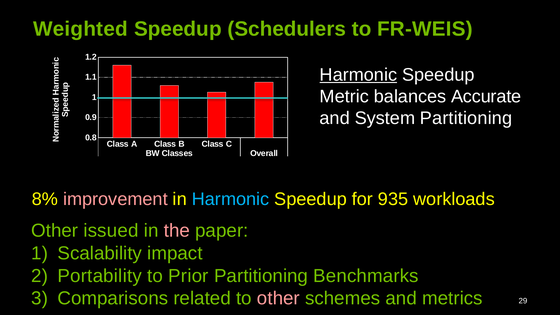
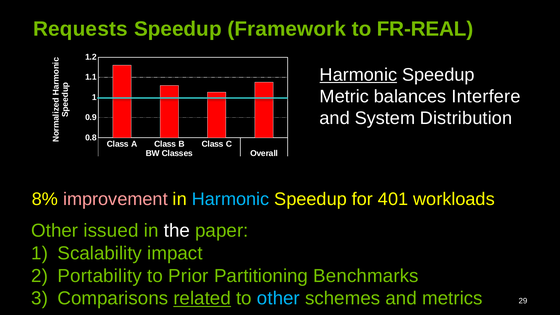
Weighted: Weighted -> Requests (80, 29)
Schedulers: Schedulers -> Framework (287, 29)
FR-WEIS: FR-WEIS -> FR-REAL (425, 29)
Accurate: Accurate -> Interfere (486, 97)
System Partitioning: Partitioning -> Distribution (466, 118)
935: 935 -> 401 (393, 199)
the colour: pink -> white (177, 231)
related underline: none -> present (202, 298)
other colour: pink -> light blue (278, 298)
